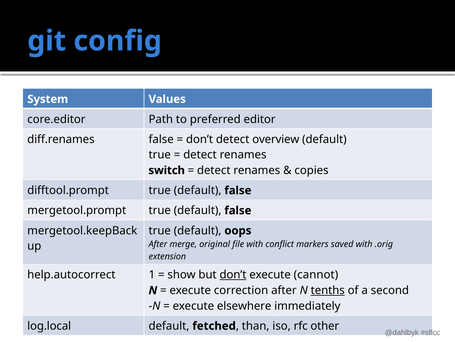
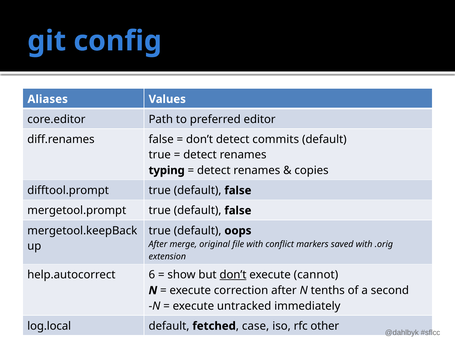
System: System -> Aliases (48, 99)
overview: overview -> commits (276, 139)
switch: switch -> typing (167, 170)
1: 1 -> 6 (152, 274)
tenths underline: present -> none (328, 290)
elsewhere: elsewhere -> untracked (244, 305)
than: than -> case (256, 325)
